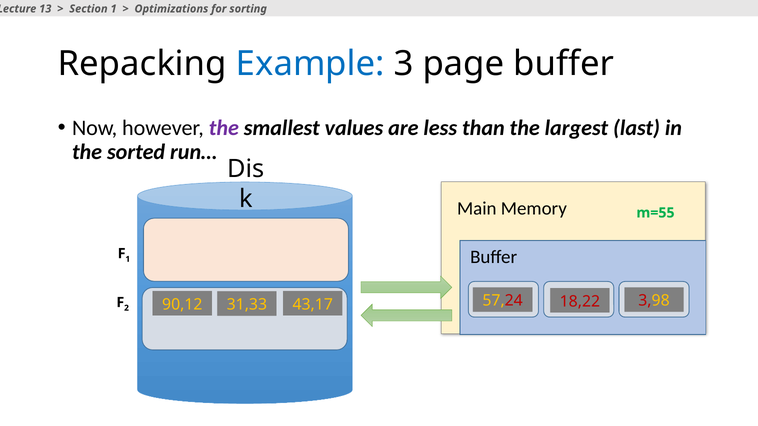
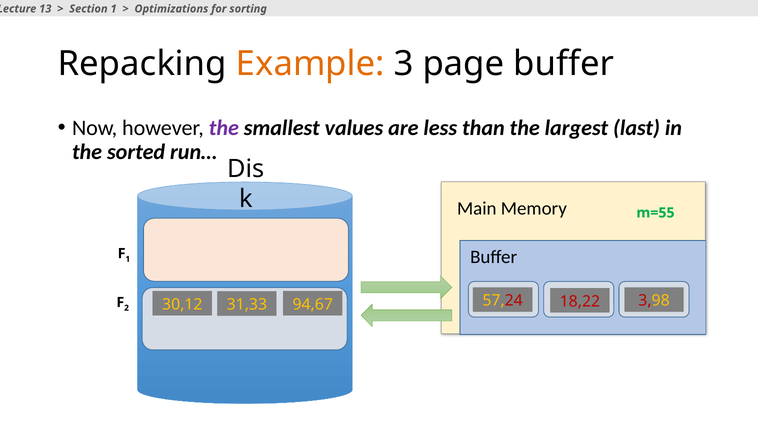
Example colour: blue -> orange (310, 64)
90,12: 90,12 -> 30,12 (182, 305)
43,17: 43,17 -> 94,67 (313, 305)
